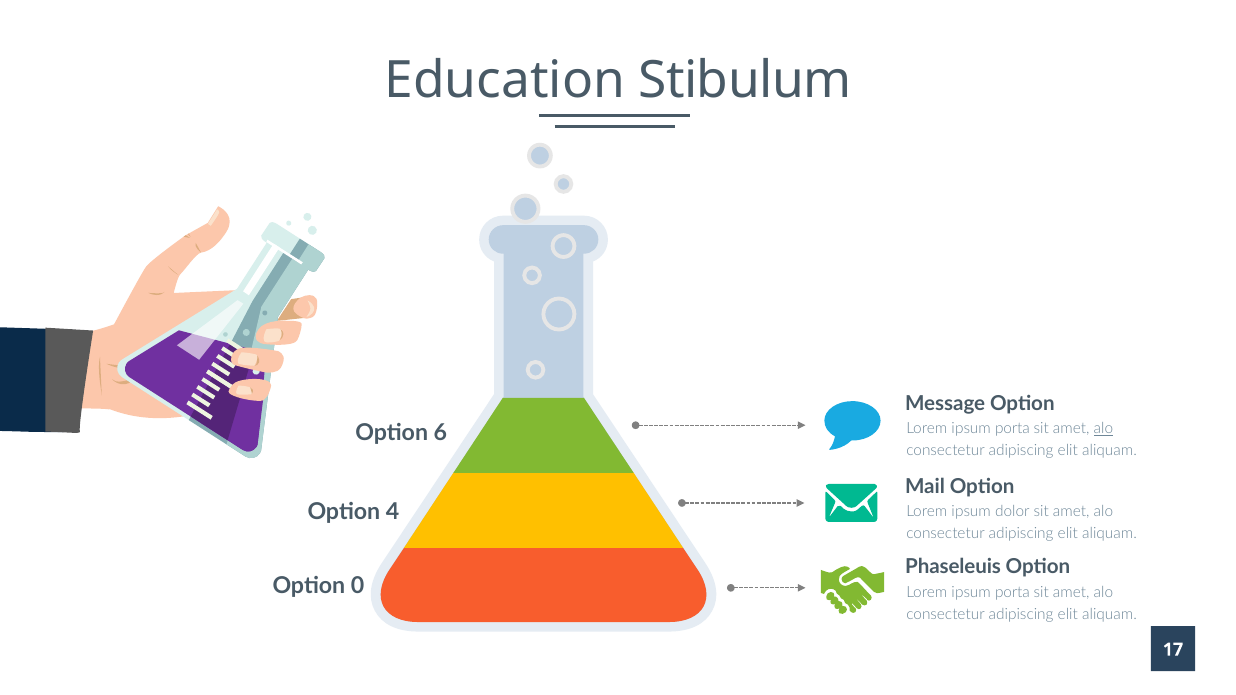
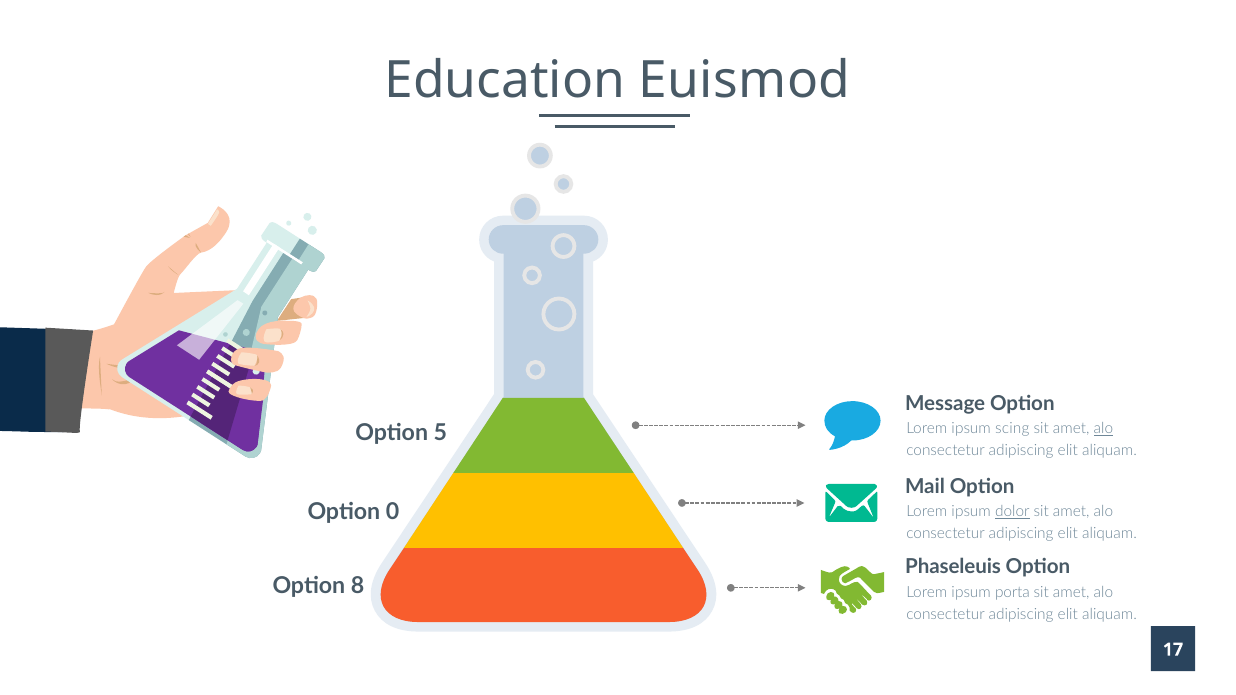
Stibulum: Stibulum -> Euismod (744, 80)
porta: porta -> scing (1012, 429)
6: 6 -> 5 (440, 433)
4: 4 -> 0 (393, 512)
dolor underline: none -> present (1012, 512)
0: 0 -> 8 (358, 586)
